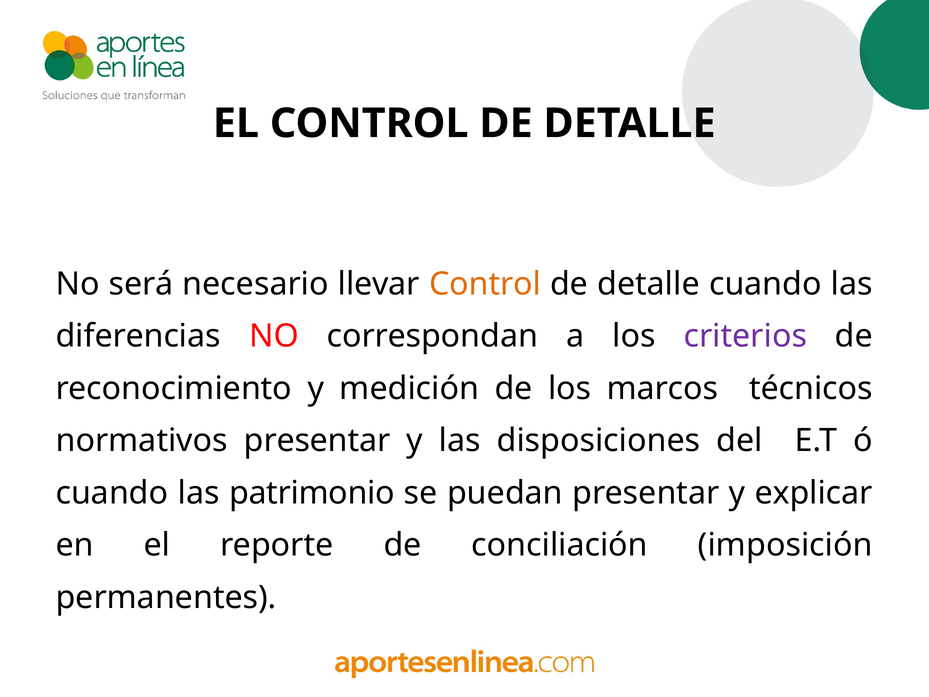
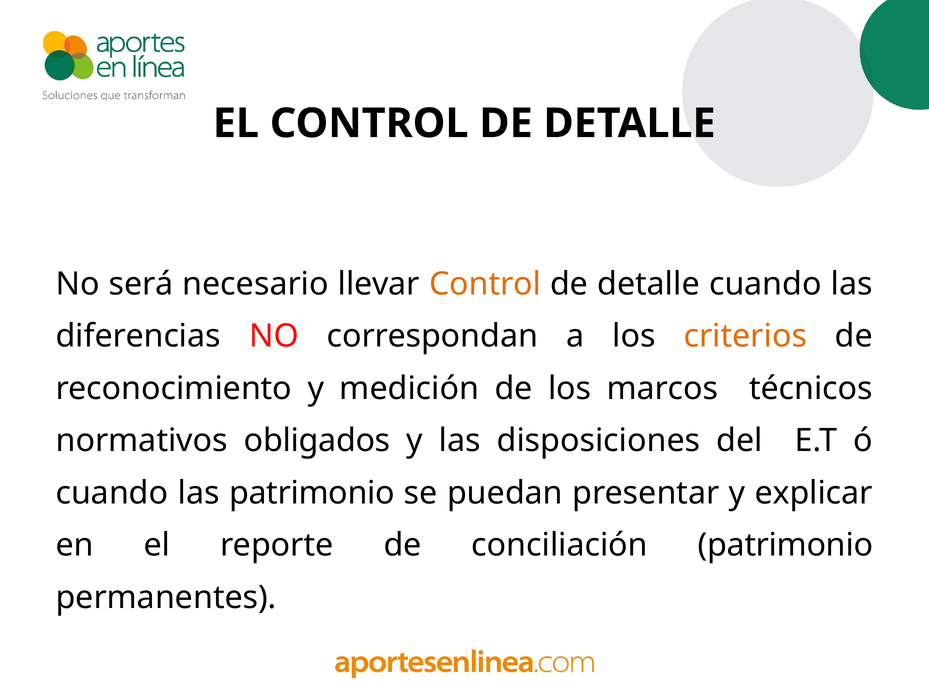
criterios colour: purple -> orange (745, 336)
normativos presentar: presentar -> obligados (317, 441)
conciliación imposición: imposición -> patrimonio (785, 545)
